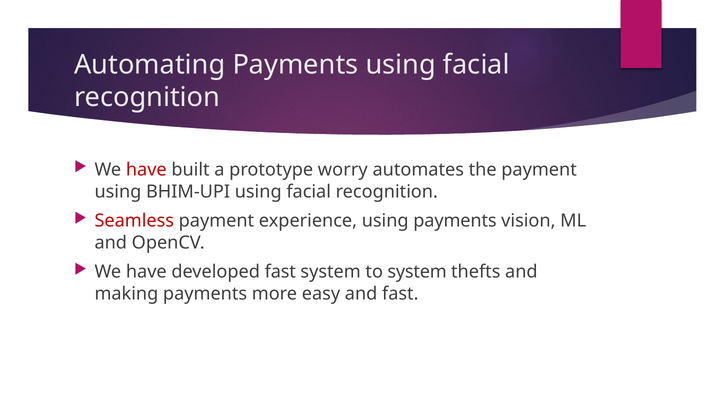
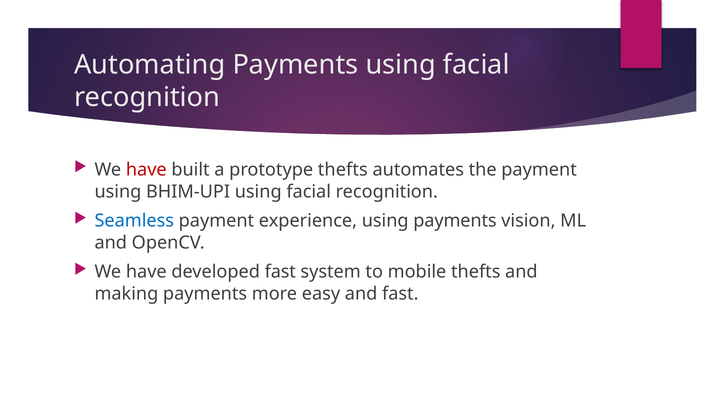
prototype worry: worry -> thefts (343, 170)
Seamless colour: red -> blue (134, 221)
to system: system -> mobile (417, 272)
